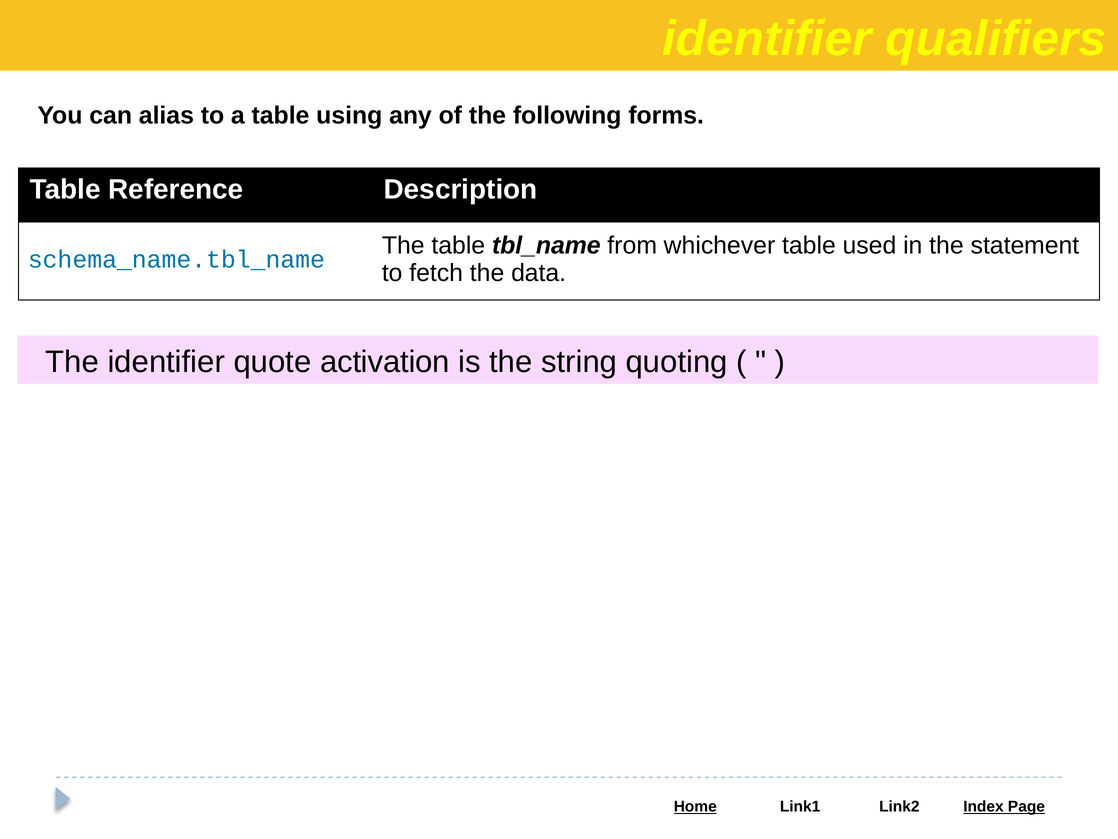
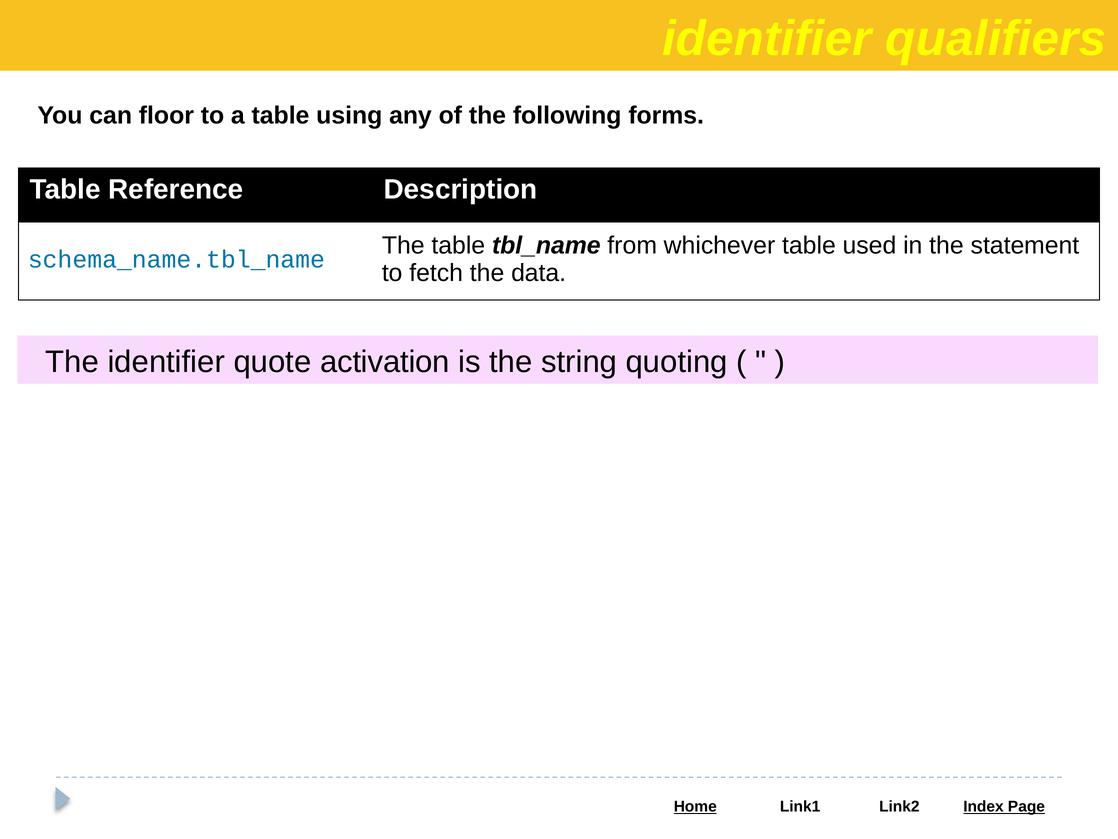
alias: alias -> floor (166, 115)
